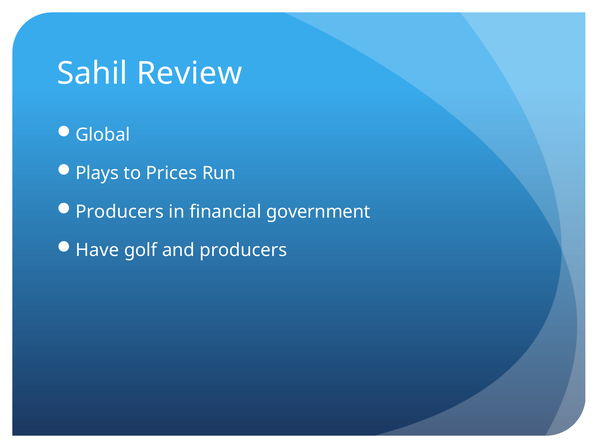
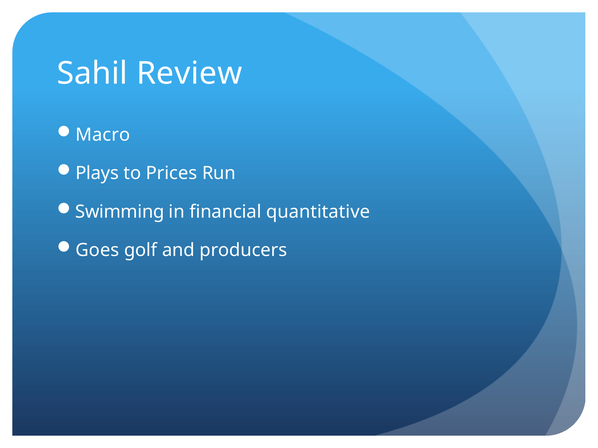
Global: Global -> Macro (103, 135)
Producers: Producers -> Swimming (120, 212)
government: government -> quantitative (318, 212)
Have: Have -> Goes (97, 250)
